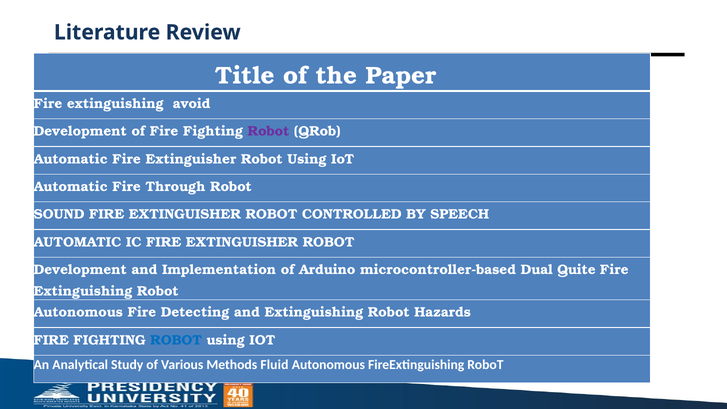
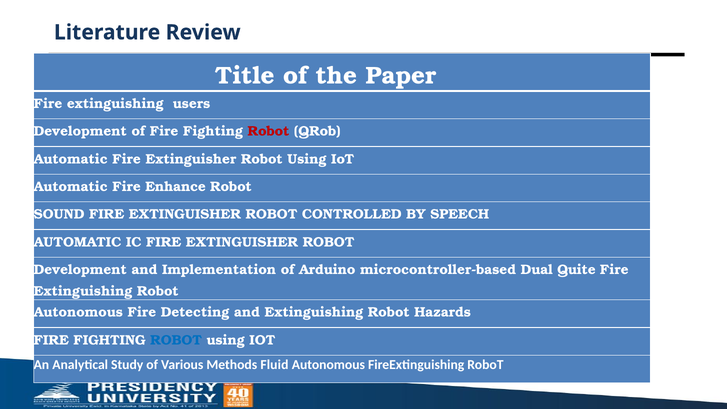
avoid: avoid -> users (192, 104)
Robot colour: purple -> red (268, 131)
Through: Through -> Enhance (176, 187)
